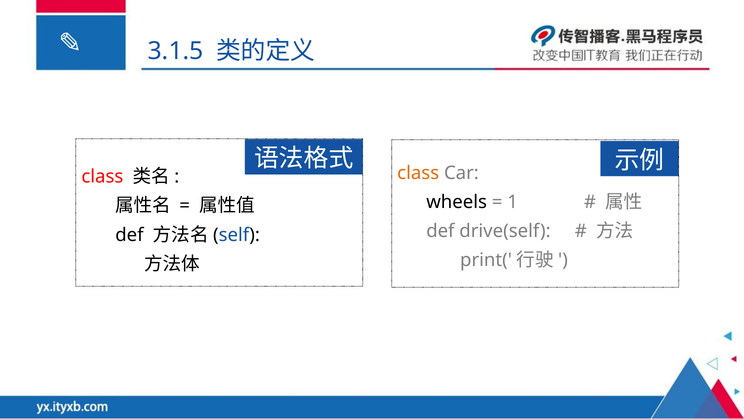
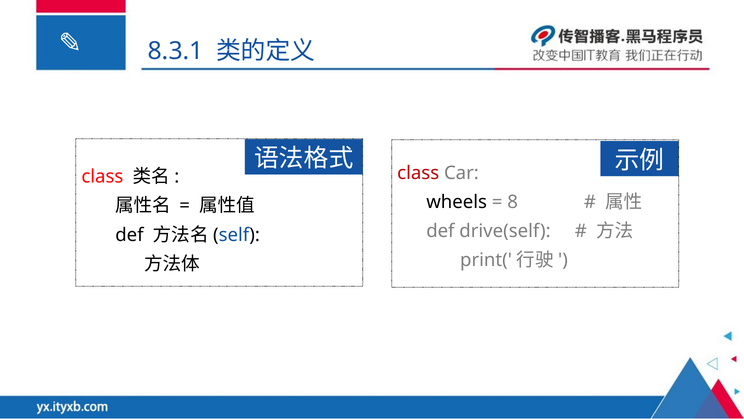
3.1.5: 3.1.5 -> 8.3.1 (176, 51)
class colour: orange -> red (418, 173)
1: 1 -> 8 (513, 202)
